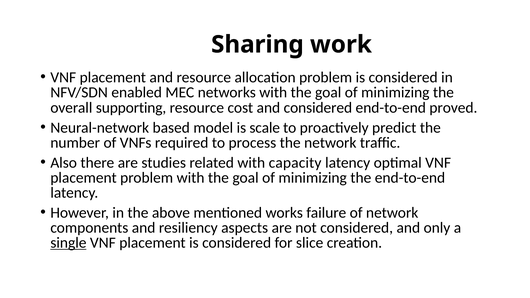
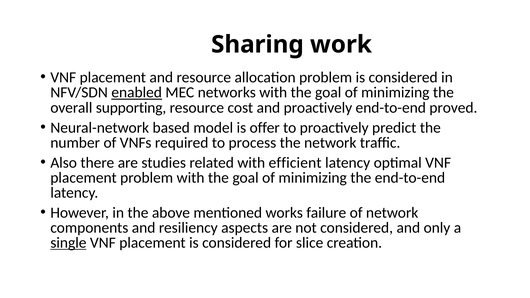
enabled underline: none -> present (137, 93)
and considered: considered -> proactively (318, 108)
scale: scale -> offer (265, 128)
capacity: capacity -> efficient (295, 163)
